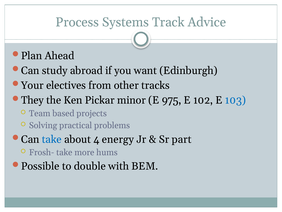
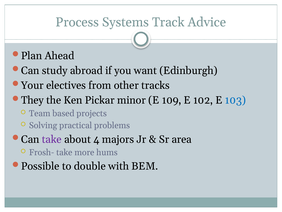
975: 975 -> 109 (172, 100)
take colour: blue -> purple (52, 139)
energy: energy -> majors (118, 139)
part: part -> area (182, 139)
